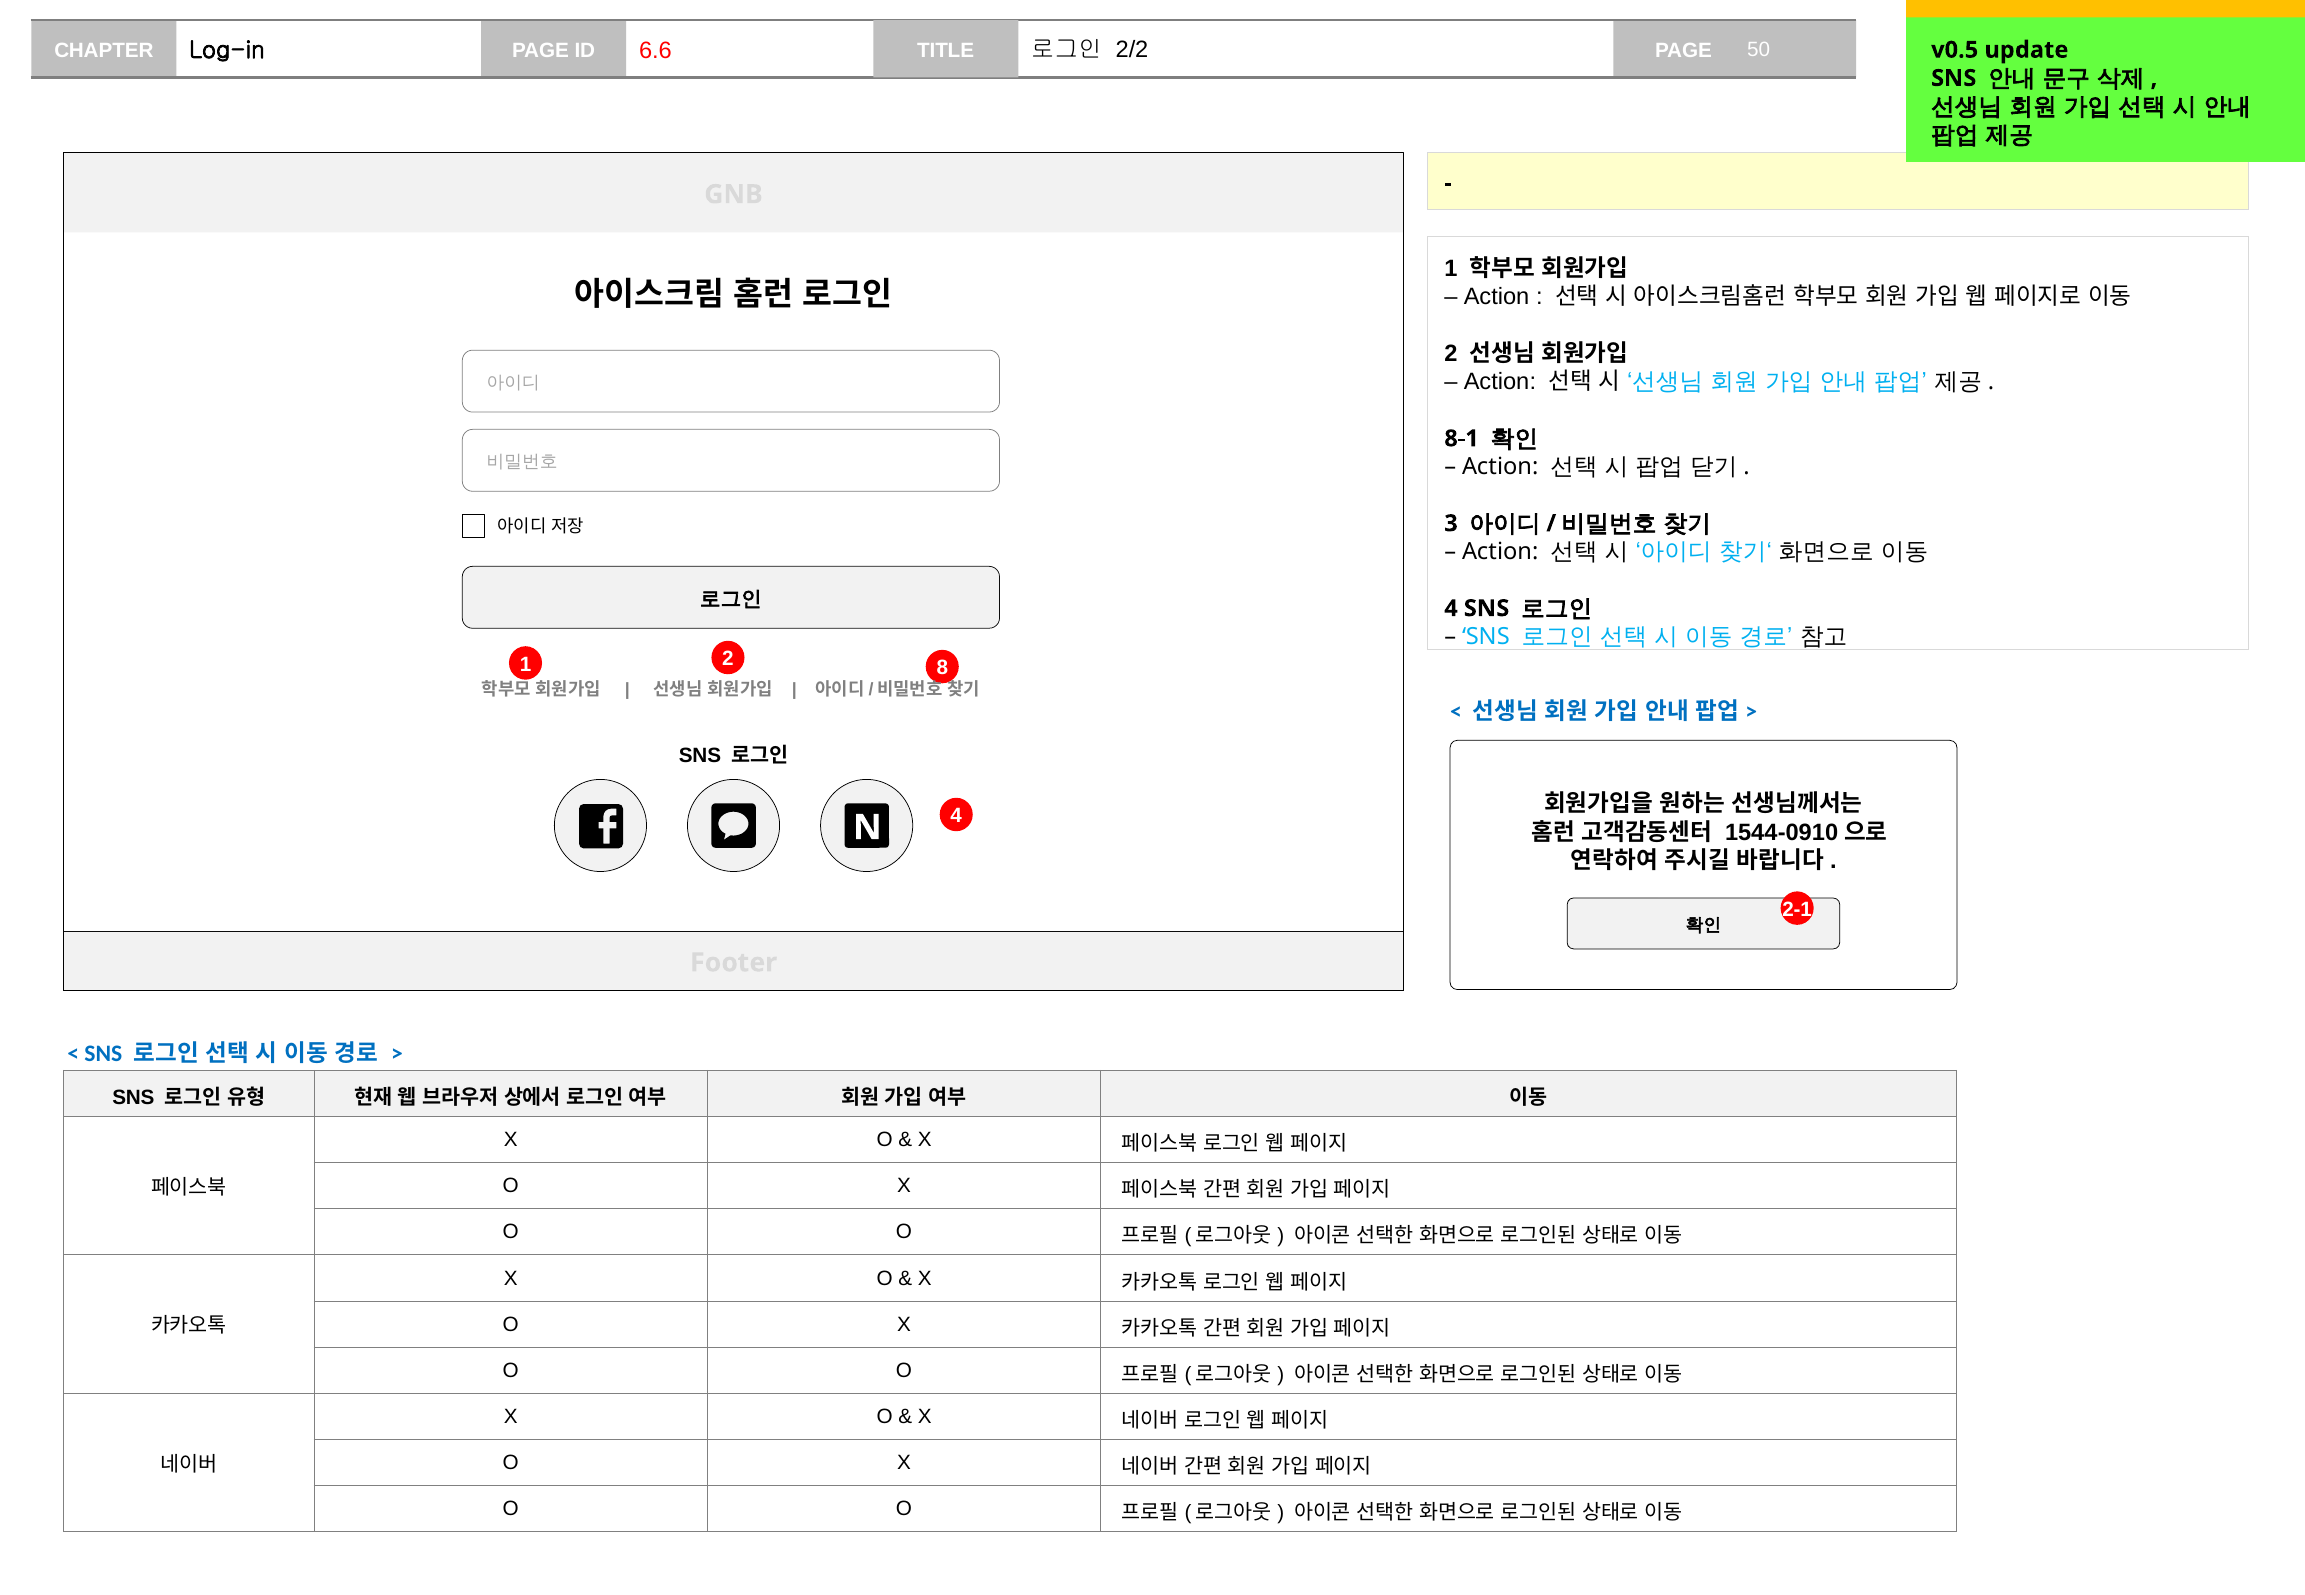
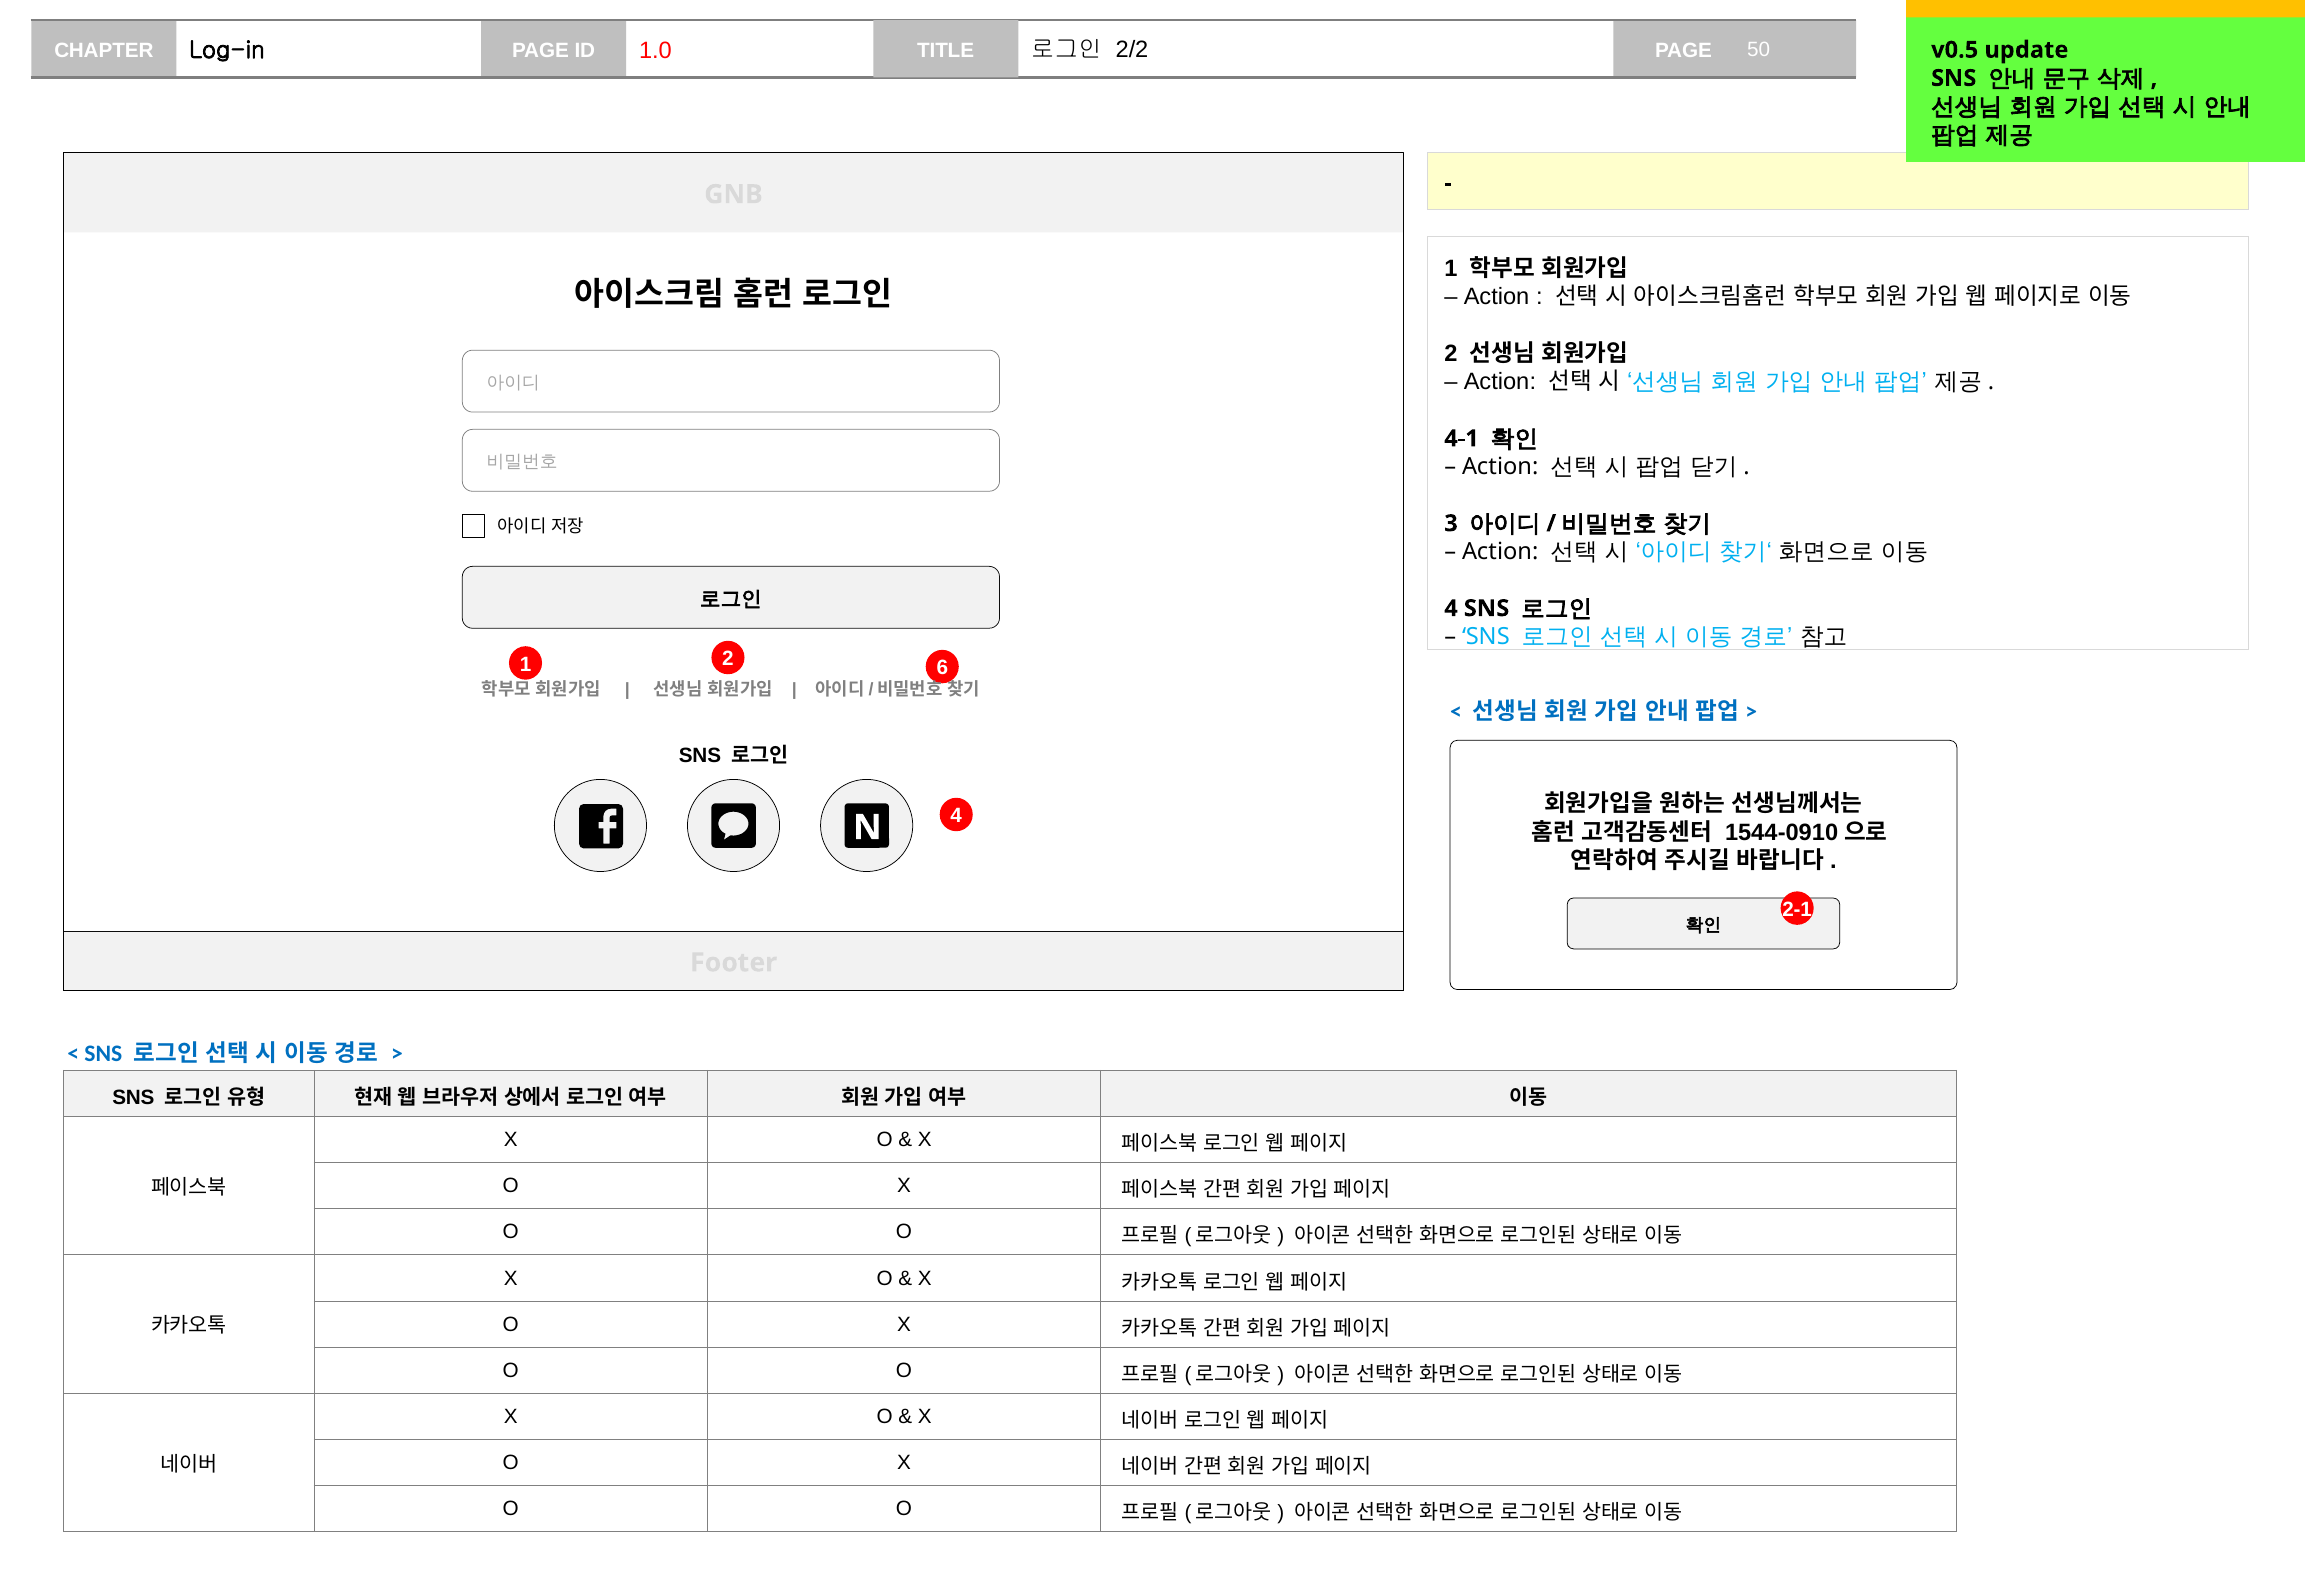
6.6: 6.6 -> 1.0 (655, 51)
8-1: 8-1 -> 4-1 (1462, 439)
8: 8 -> 6 (942, 668)
